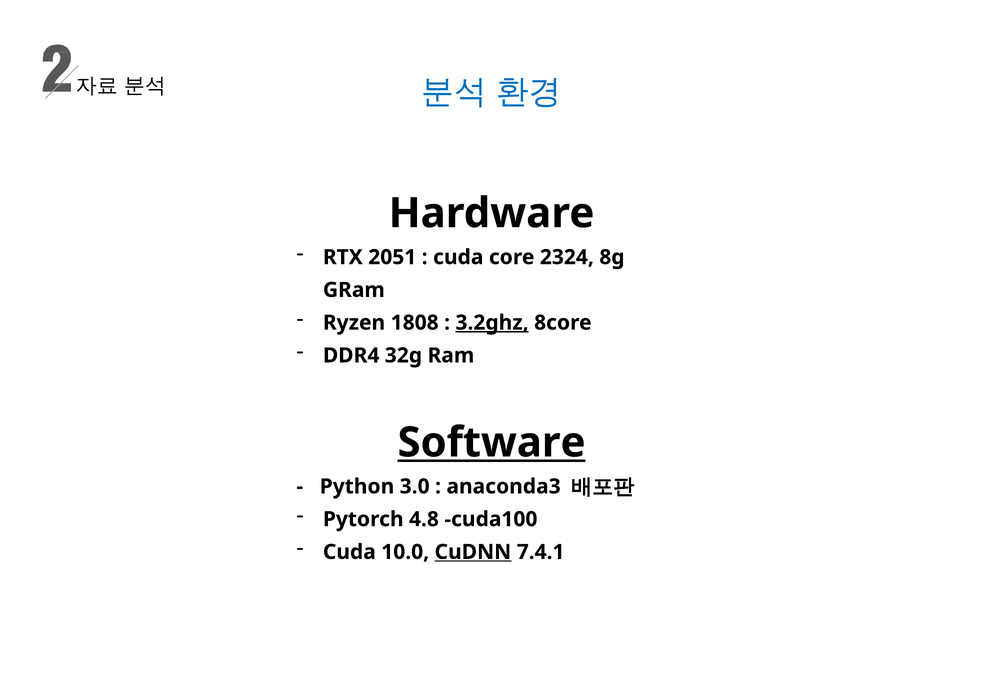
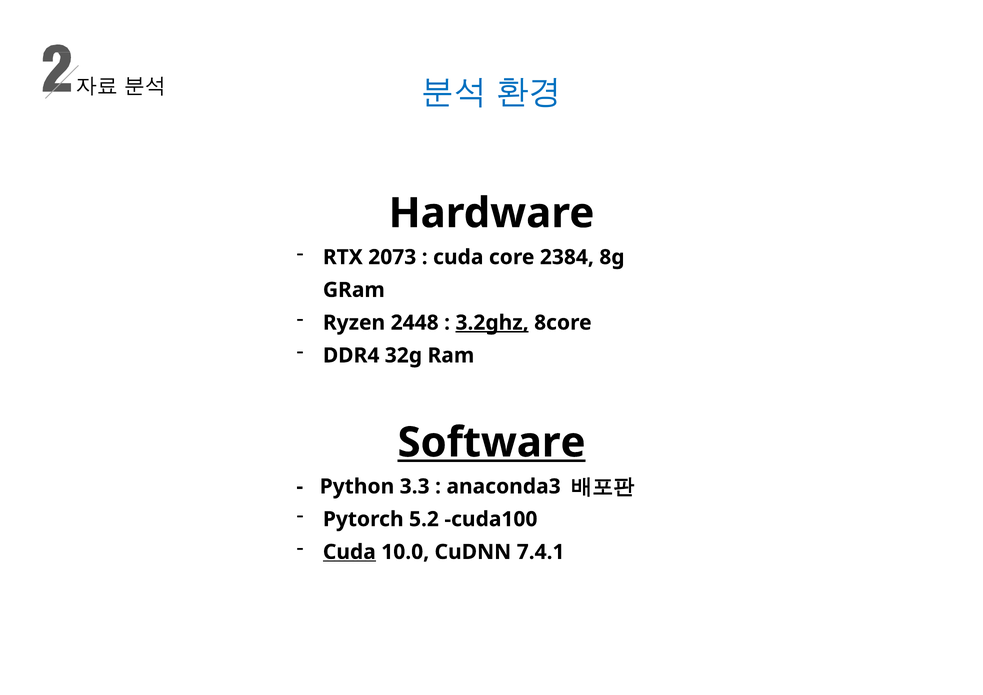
2051: 2051 -> 2073 (392, 257)
2324: 2324 -> 2384 (567, 257)
1808: 1808 -> 2448 (415, 323)
3.0: 3.0 -> 3.3 (415, 487)
4.8: 4.8 -> 5.2 (424, 519)
Cuda underline: none -> present (349, 552)
CuDNN underline: present -> none (473, 552)
